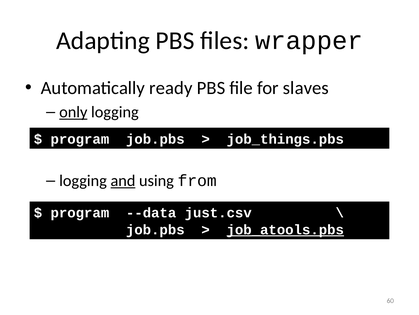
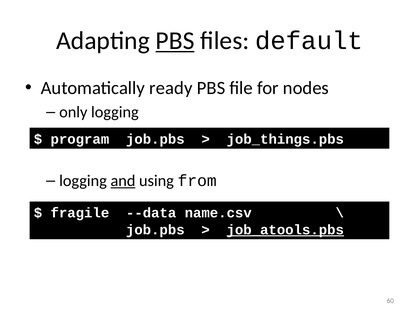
PBS underline: none -> present (175, 41)
wrapper: wrapper -> default (309, 41)
slaves: slaves -> nodes (306, 88)
only underline: present -> none (73, 112)
program: program -> fragile (80, 212)
just.csv: just.csv -> name.csv (218, 212)
